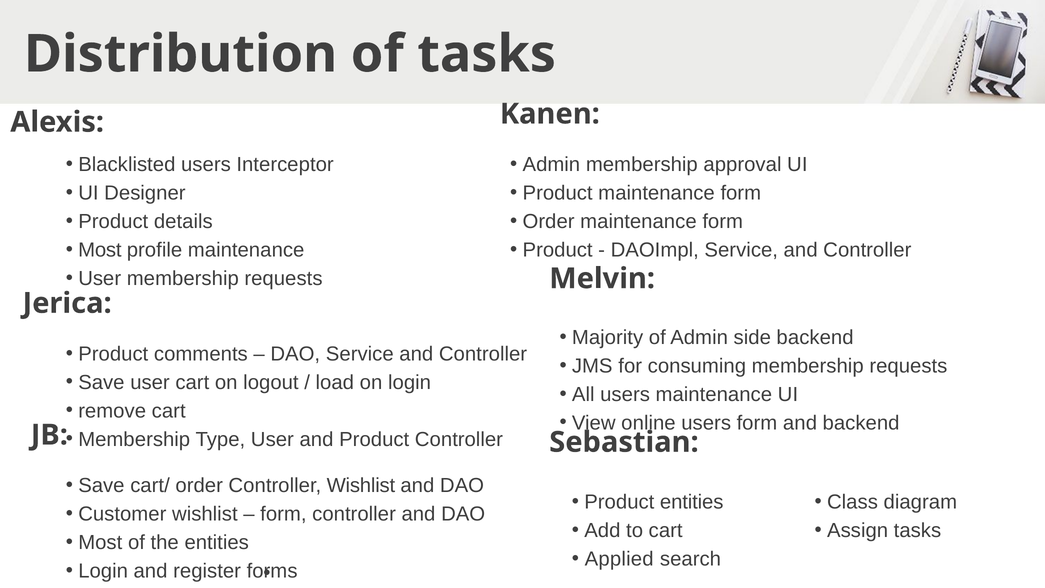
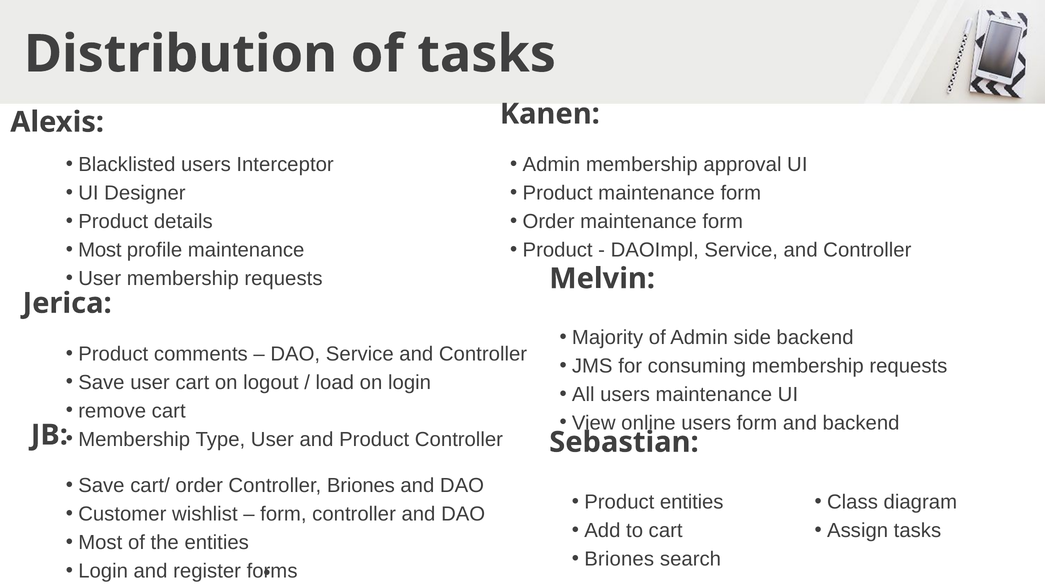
Controller Wishlist: Wishlist -> Briones (361, 485)
Applied: Applied -> Briones (619, 559)
